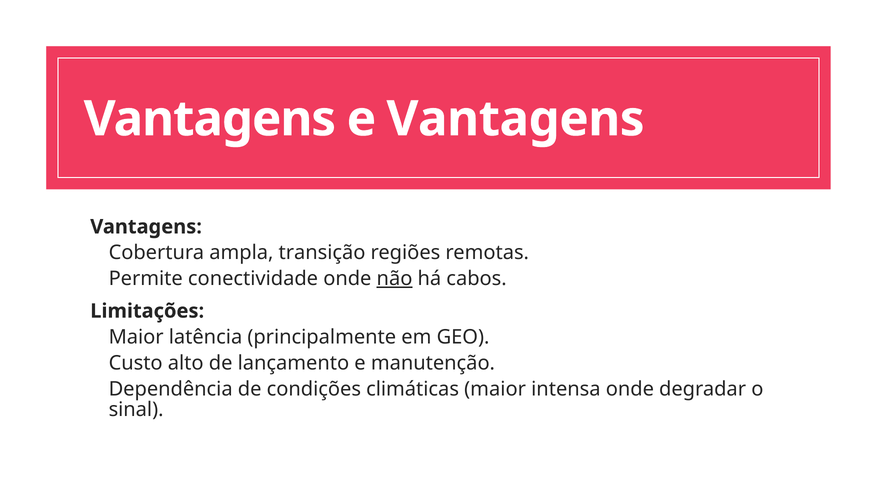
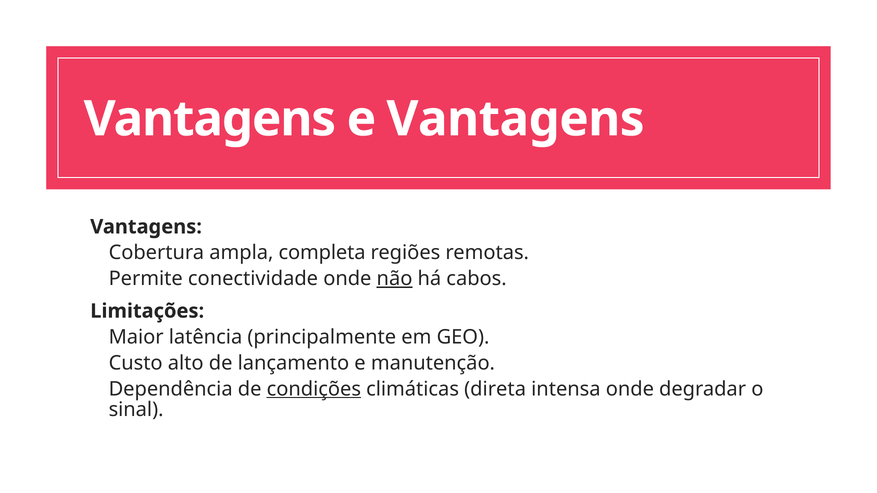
transição: transição -> completa (322, 253)
condições underline: none -> present (314, 389)
climáticas maior: maior -> direta (495, 389)
